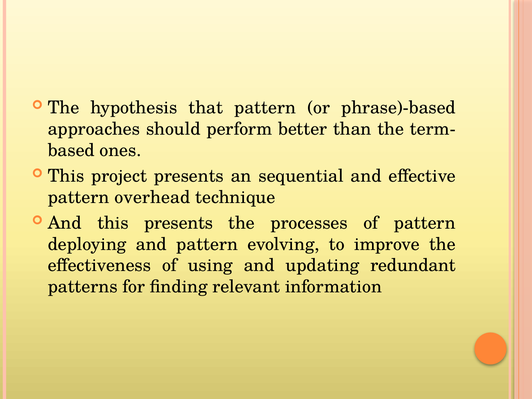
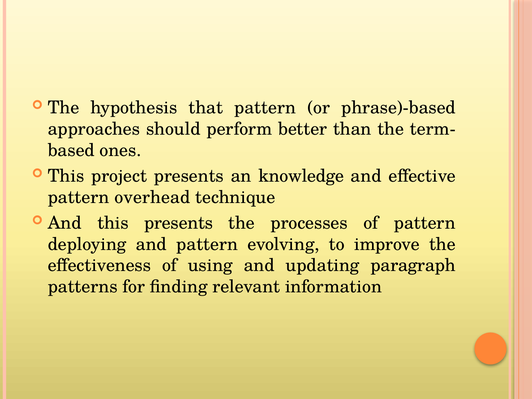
sequential: sequential -> knowledge (301, 176)
redundant: redundant -> paragraph (413, 265)
